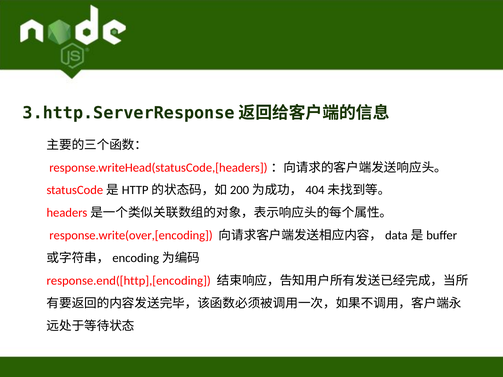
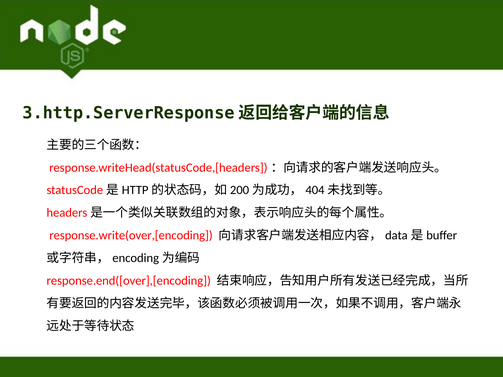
response.end([http],[encoding: response.end([http],[encoding -> response.end([over],[encoding (129, 281)
